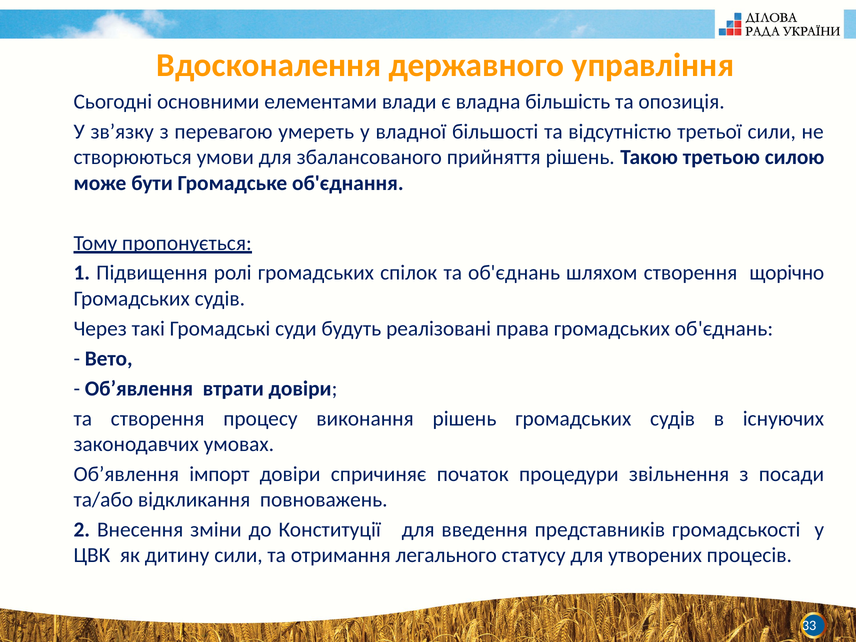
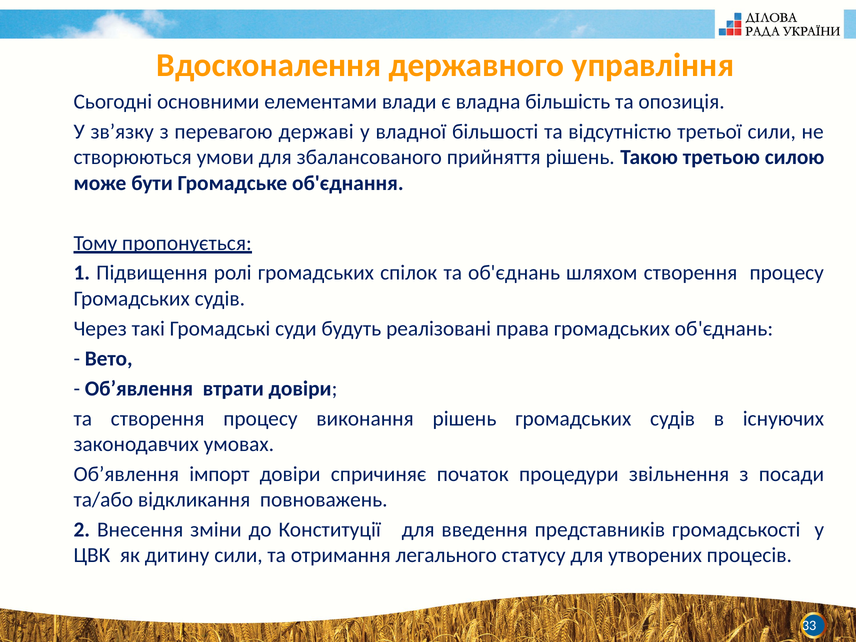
умереть: умереть -> державі (316, 132)
шляхом створення щорічно: щорічно -> процесу (787, 273)
